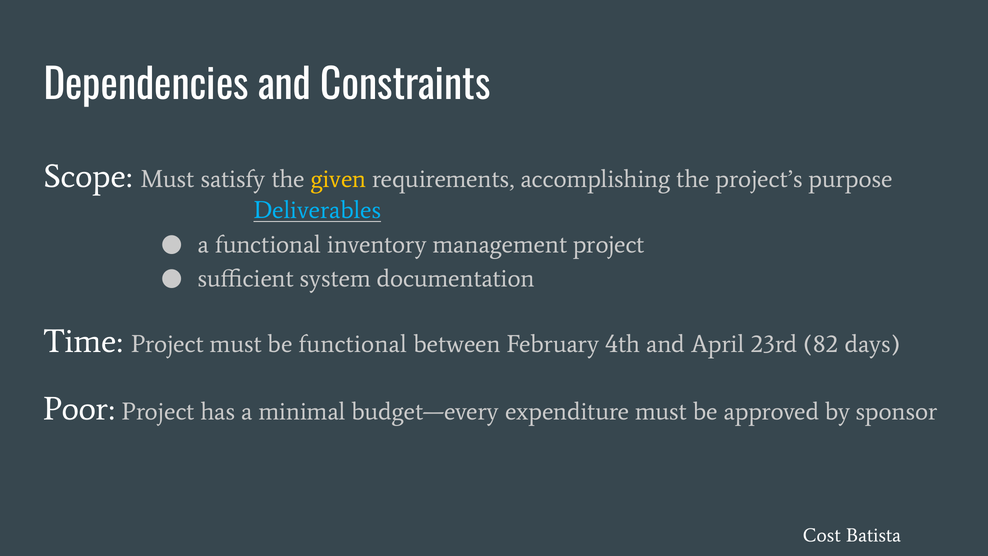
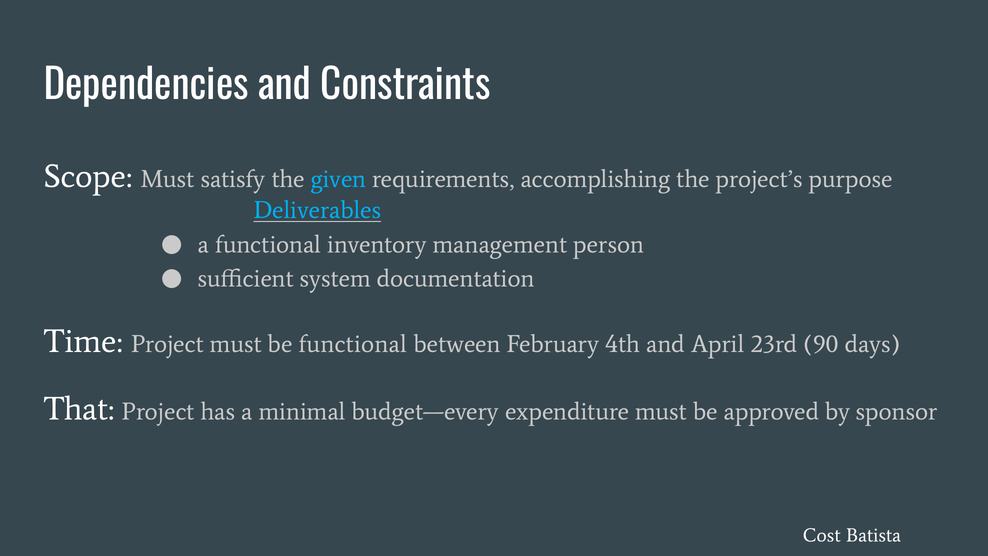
given colour: yellow -> light blue (339, 179)
management project: project -> person (609, 244)
82: 82 -> 90 (821, 344)
Poor: Poor -> That (79, 409)
